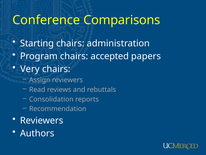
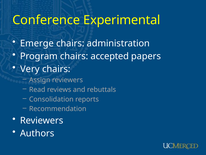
Comparisons: Comparisons -> Experimental (122, 20)
Starting: Starting -> Emerge (37, 43)
